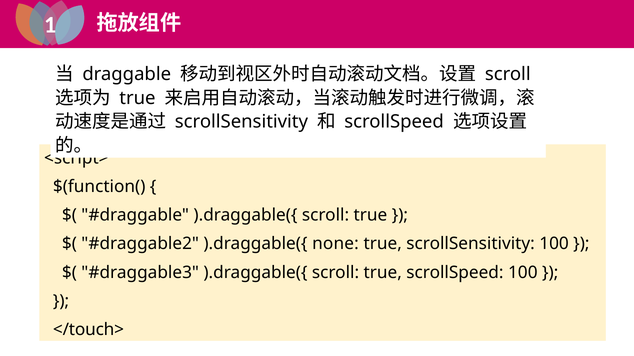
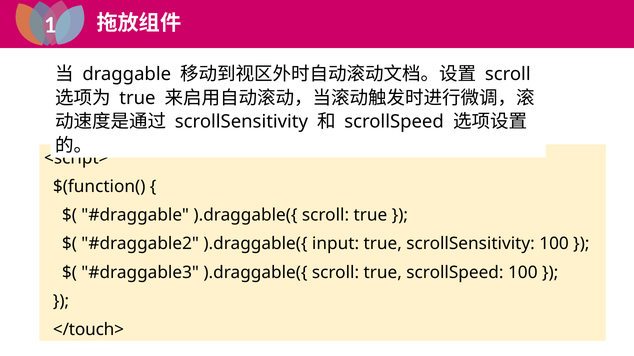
none: none -> input (336, 244)
